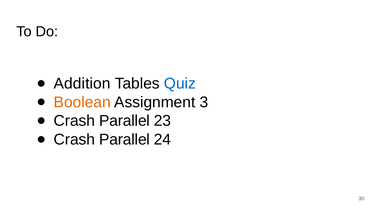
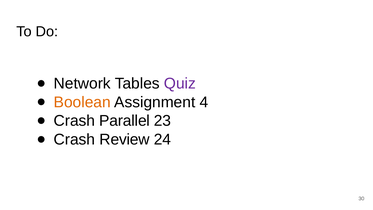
Addition: Addition -> Network (82, 83)
Quiz colour: blue -> purple (180, 83)
3: 3 -> 4 (204, 102)
Parallel: Parallel -> Review (125, 139)
